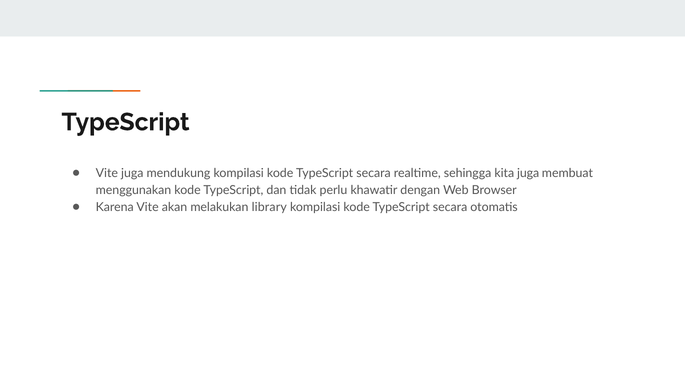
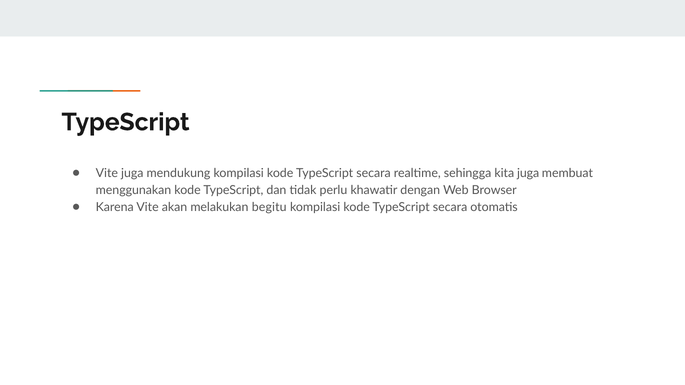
library: library -> begitu (269, 207)
